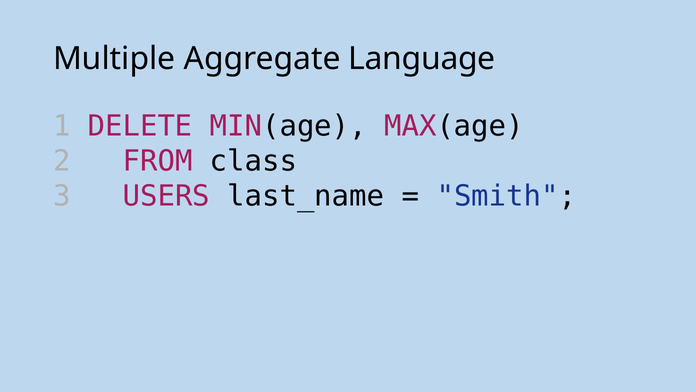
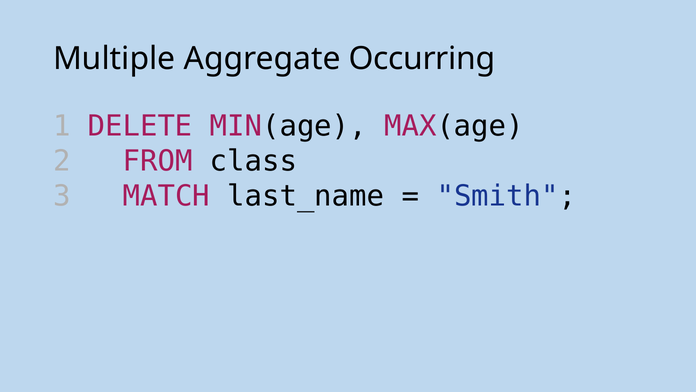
Language: Language -> Occurring (422, 58)
USERS: USERS -> MATCH (166, 196)
